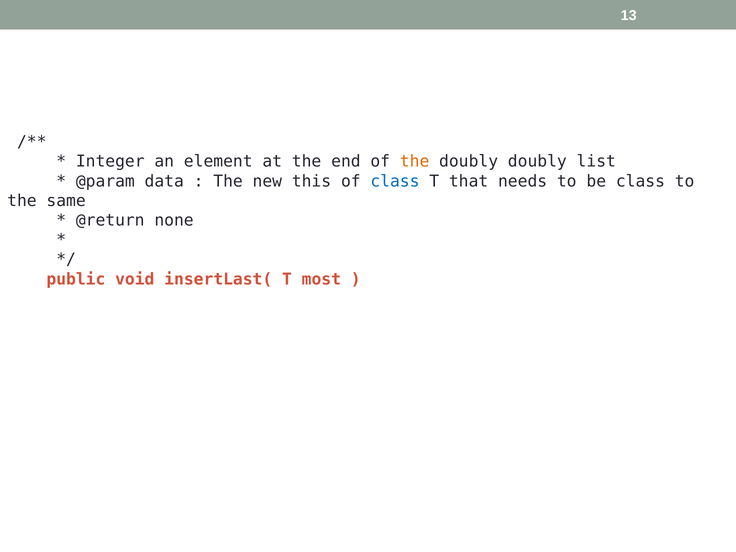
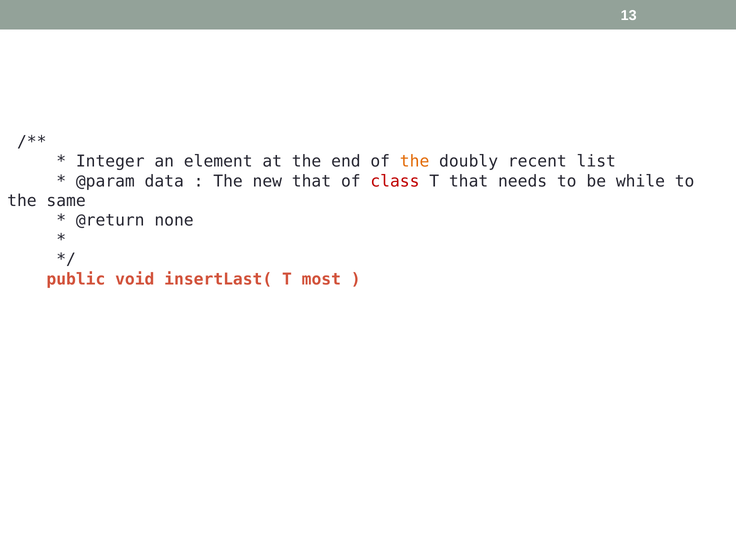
doubly doubly: doubly -> recent (537, 162)
new this: this -> that (311, 181)
class colour: blue -> red (395, 181)
be class: class -> while (640, 181)
